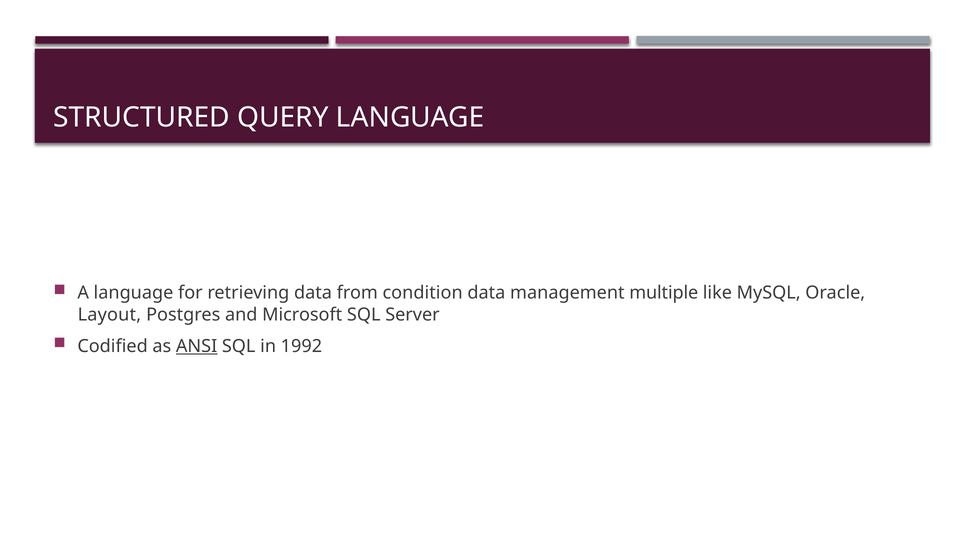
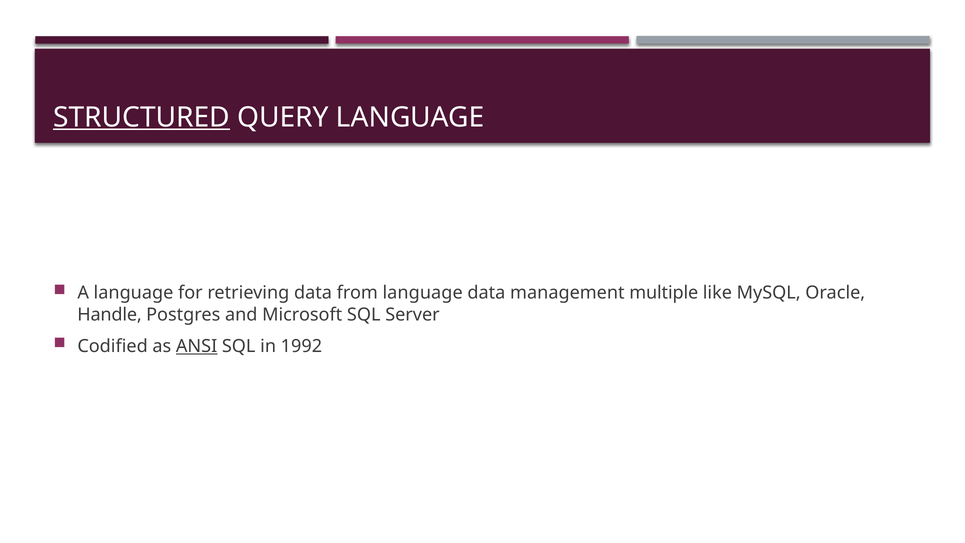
STRUCTURED underline: none -> present (142, 117)
from condition: condition -> language (423, 293)
Layout: Layout -> Handle (110, 315)
